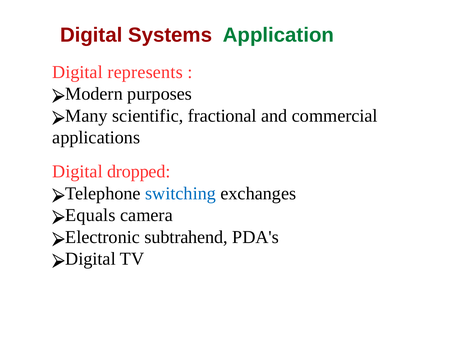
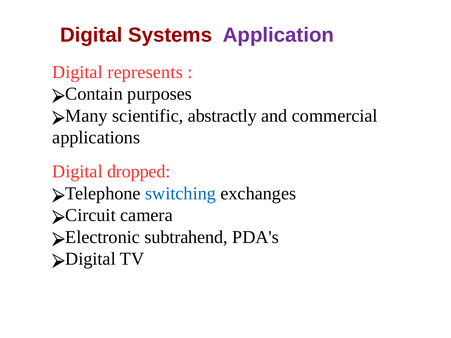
Application colour: green -> purple (278, 35)
Modern: Modern -> Contain (94, 94)
fractional: fractional -> abstractly (222, 116)
Equals: Equals -> Circuit (90, 215)
